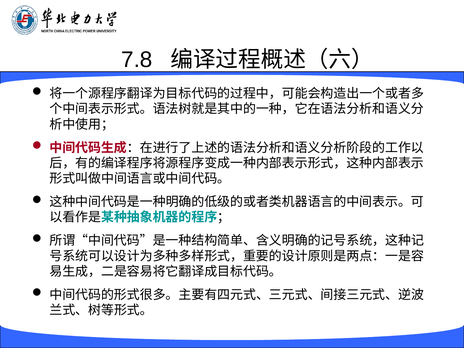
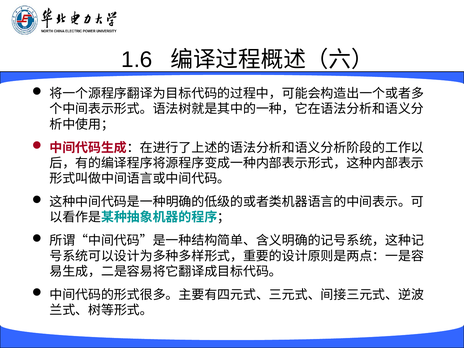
7.8: 7.8 -> 1.6 (137, 60)
